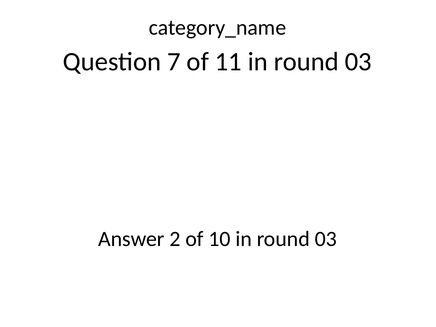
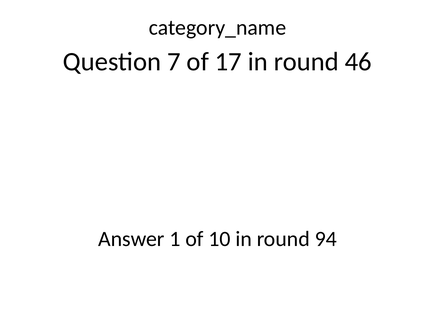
11: 11 -> 17 (228, 62)
03: 03 -> 46 (358, 62)
2: 2 -> 1 (175, 239)
10 in round 03: 03 -> 94 (326, 239)
